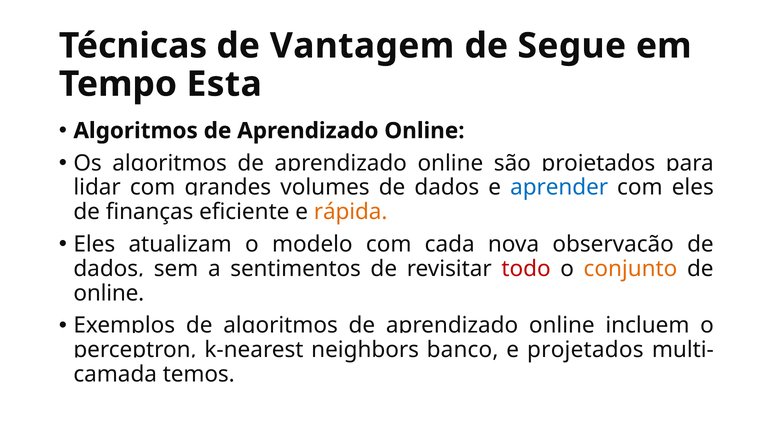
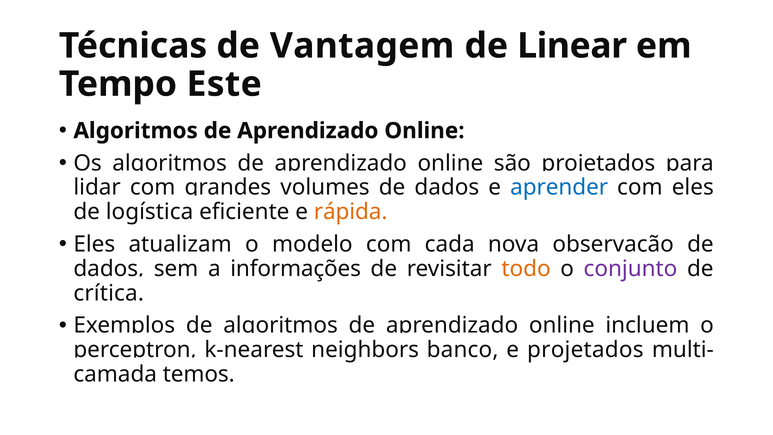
Segue: Segue -> Linear (572, 46)
Esta: Esta -> Este (224, 84)
finanças: finanças -> logística (150, 212)
sentimentos: sentimentos -> informações (296, 269)
todo colour: red -> orange (526, 269)
conjunto colour: orange -> purple (630, 269)
online: online -> crítica (109, 293)
